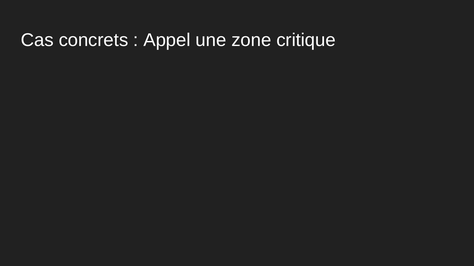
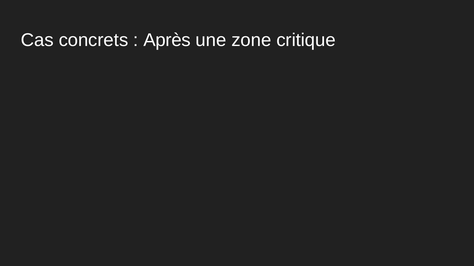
Appel: Appel -> Après (167, 40)
